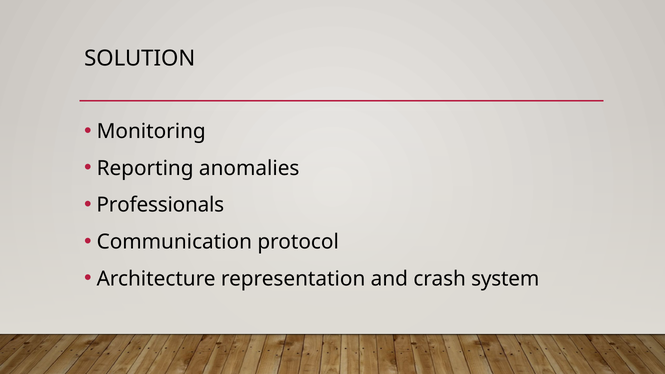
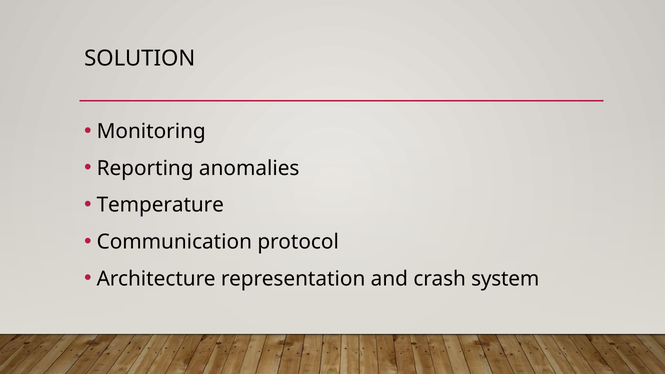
Professionals: Professionals -> Temperature (160, 205)
